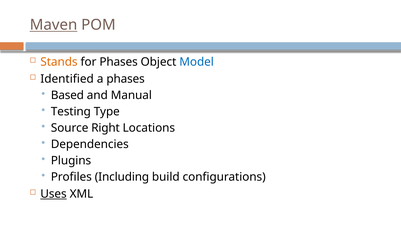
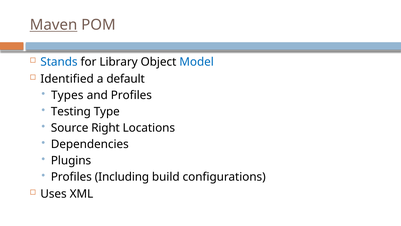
Stands colour: orange -> blue (59, 62)
for Phases: Phases -> Library (119, 62)
a phases: phases -> default (126, 79)
Based: Based -> Types (67, 95)
and Manual: Manual -> Profiles (131, 95)
Uses underline: present -> none (54, 194)
